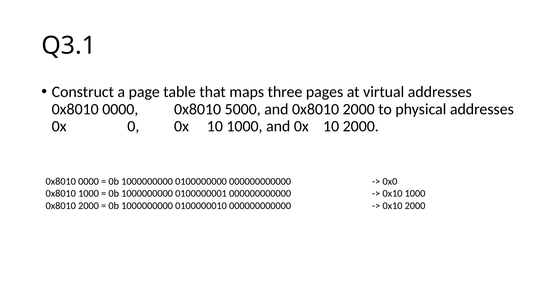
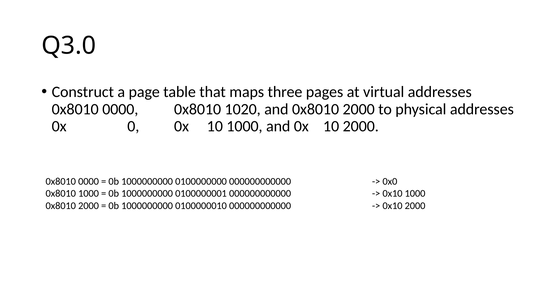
Q3.1: Q3.1 -> Q3.0 (69, 46)
5000: 5000 -> 1020 (243, 109)
